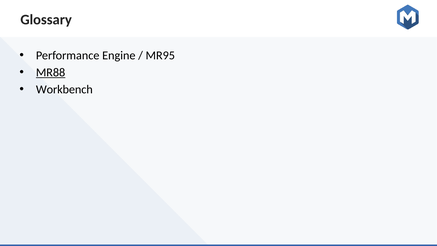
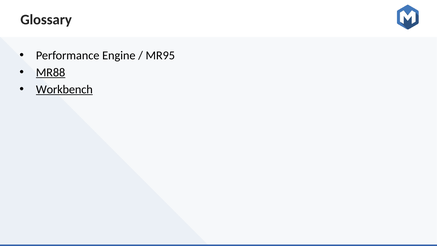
Workbench underline: none -> present (64, 89)
